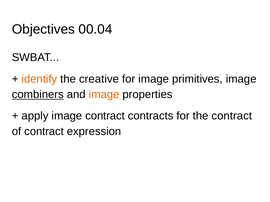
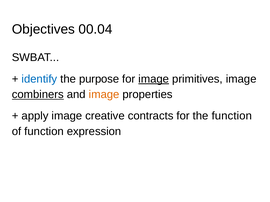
identify colour: orange -> blue (39, 79)
creative: creative -> purpose (99, 79)
image underline: none -> present (154, 79)
image contract: contract -> creative (105, 116)
the contract: contract -> function (232, 116)
of contract: contract -> function (44, 132)
